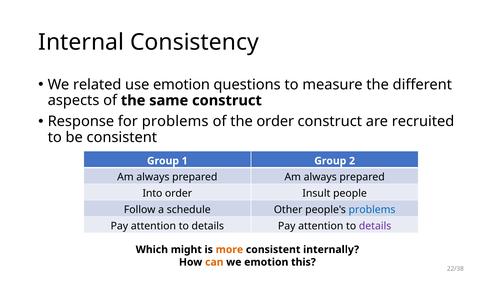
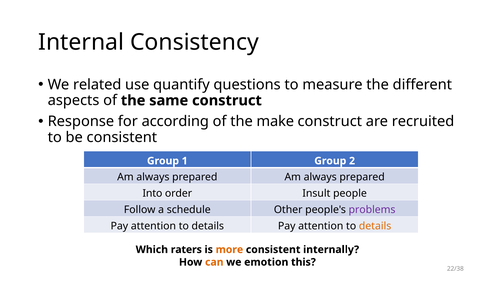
use emotion: emotion -> quantify (181, 85)
for problems: problems -> according (175, 122)
the order: order -> make (275, 122)
problems colour: blue -> purple (372, 210)
details colour: purple -> orange (375, 226)
might: might -> raters (186, 250)
